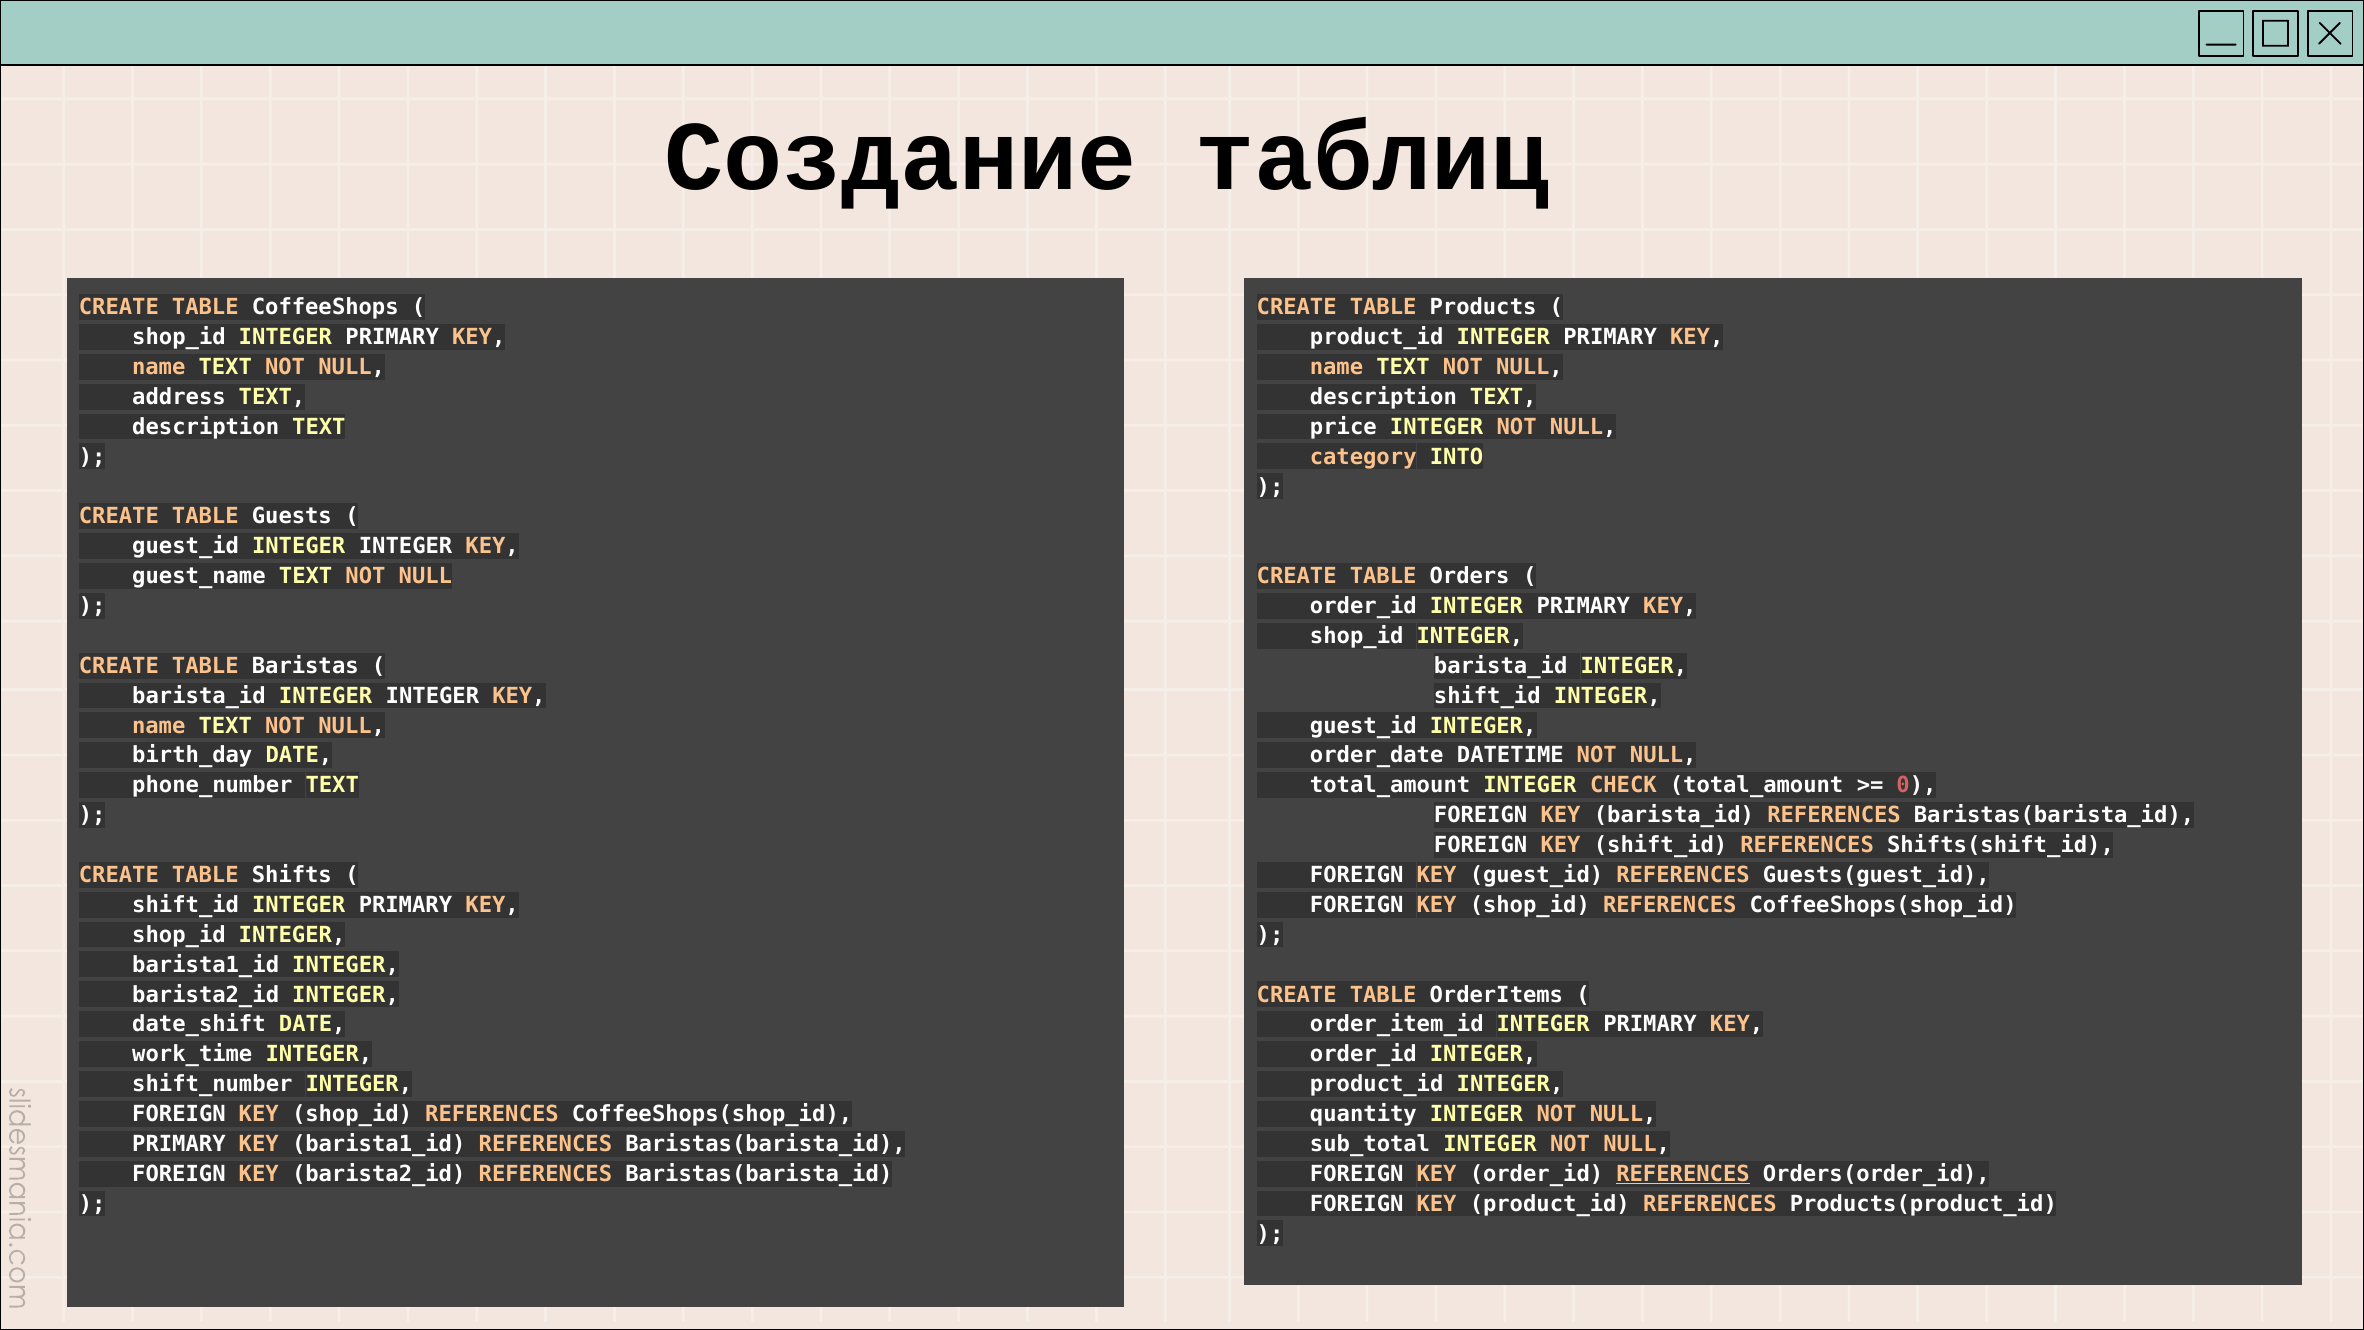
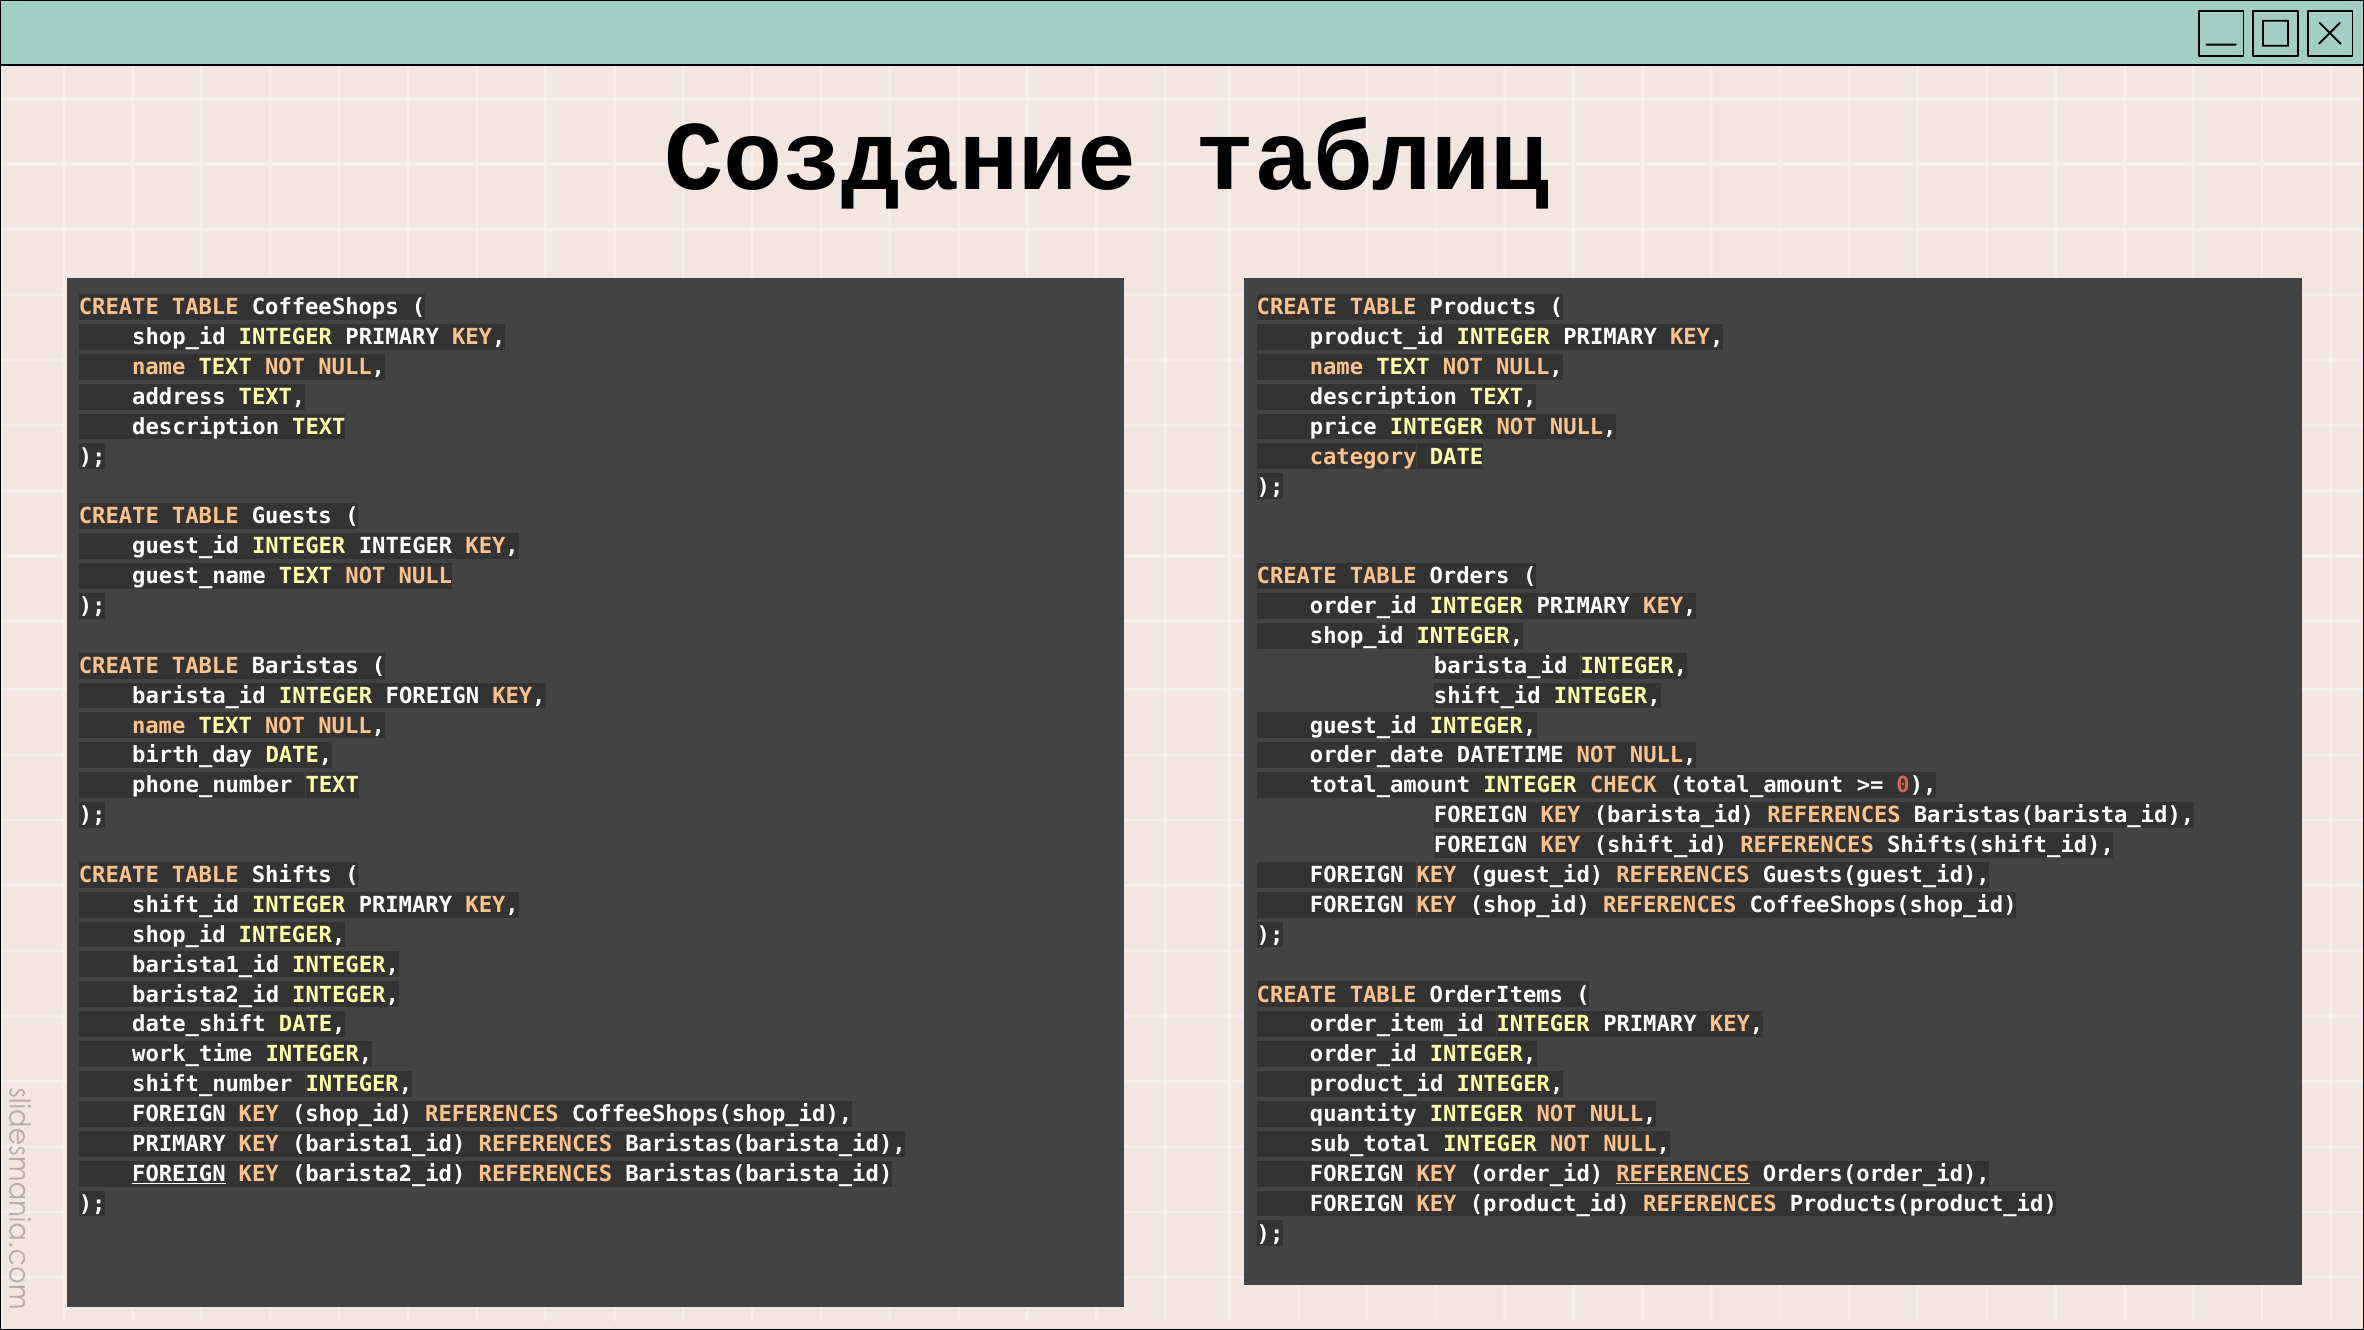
category INTO: INTO -> DATE (1457, 457)
INTEGER: INTEGER -> FOREIGN (432, 696)
FOREIGN underline: none -> present (179, 1174)
